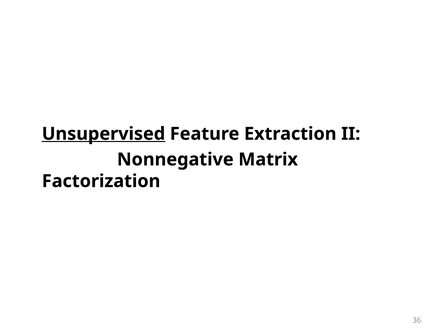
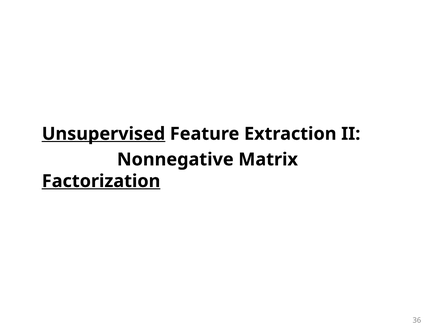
Factorization underline: none -> present (101, 181)
